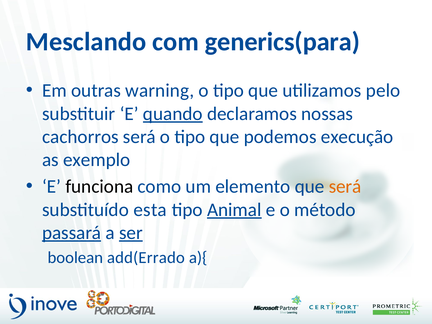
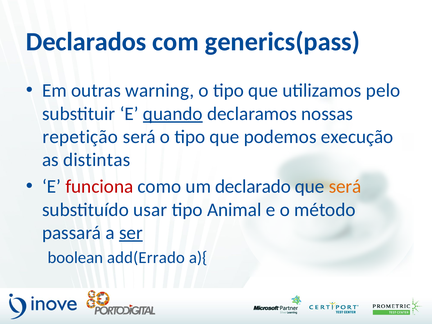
Mesclando: Mesclando -> Declarados (86, 42)
generics(para: generics(para -> generics(pass (282, 42)
cachorros: cachorros -> repetição (80, 137)
exemplo: exemplo -> distintas (97, 160)
funciona colour: black -> red (99, 187)
elemento: elemento -> declarado (253, 187)
esta: esta -> usar (150, 210)
Animal underline: present -> none (234, 210)
passará underline: present -> none (72, 233)
